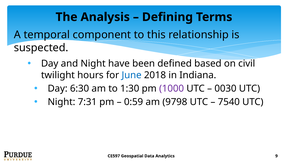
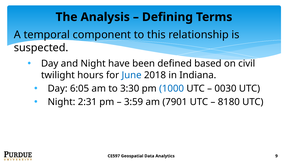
6:30: 6:30 -> 6:05 (80, 89)
1:30: 1:30 -> 3:30 (130, 89)
1000 colour: purple -> blue (172, 89)
7:31: 7:31 -> 2:31 (87, 102)
0:59: 0:59 -> 3:59 (134, 102)
9798: 9798 -> 7901 (175, 102)
7540: 7540 -> 8180 (229, 102)
